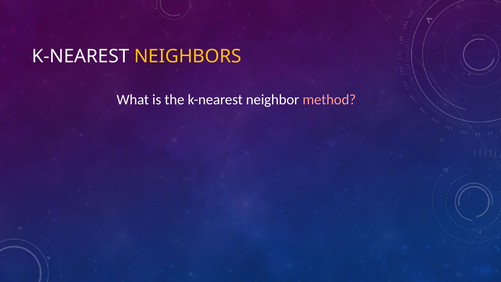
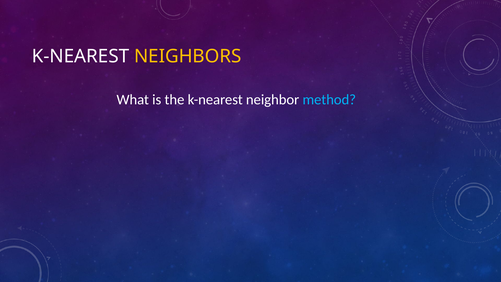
method colour: pink -> light blue (329, 100)
